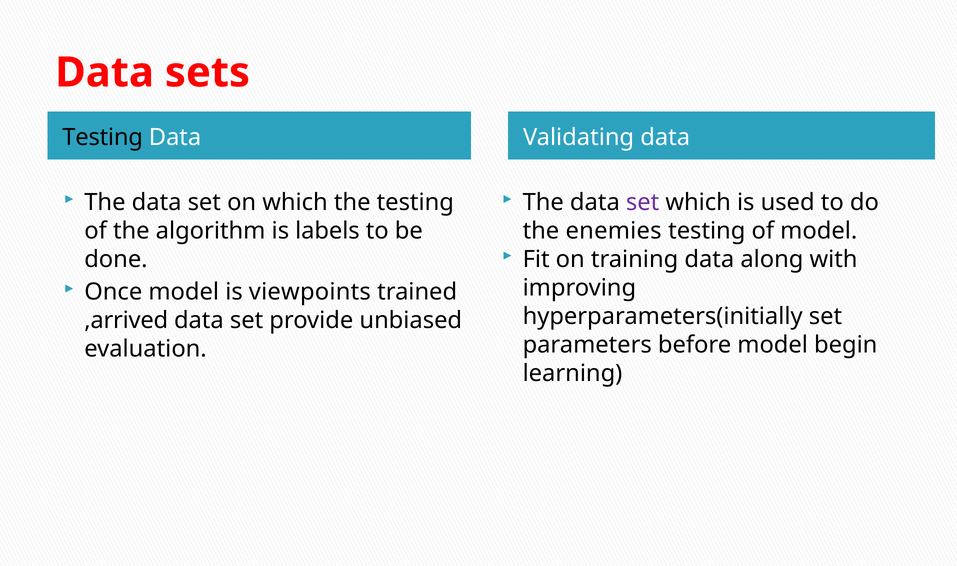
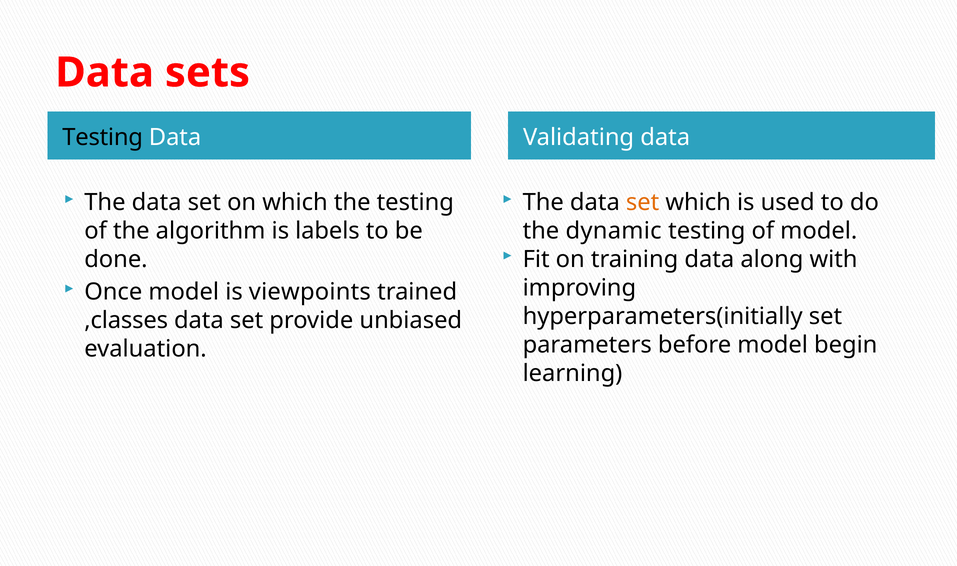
set colour: purple -> orange (643, 202)
enemies: enemies -> dynamic (614, 231)
,arrived: ,arrived -> ,classes (126, 320)
